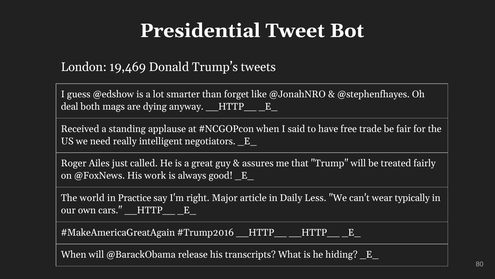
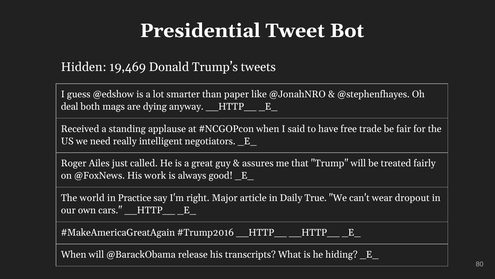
London: London -> Hidden (84, 67)
forget: forget -> paper (236, 94)
Less: Less -> True (316, 198)
typically: typically -> dropout (412, 198)
